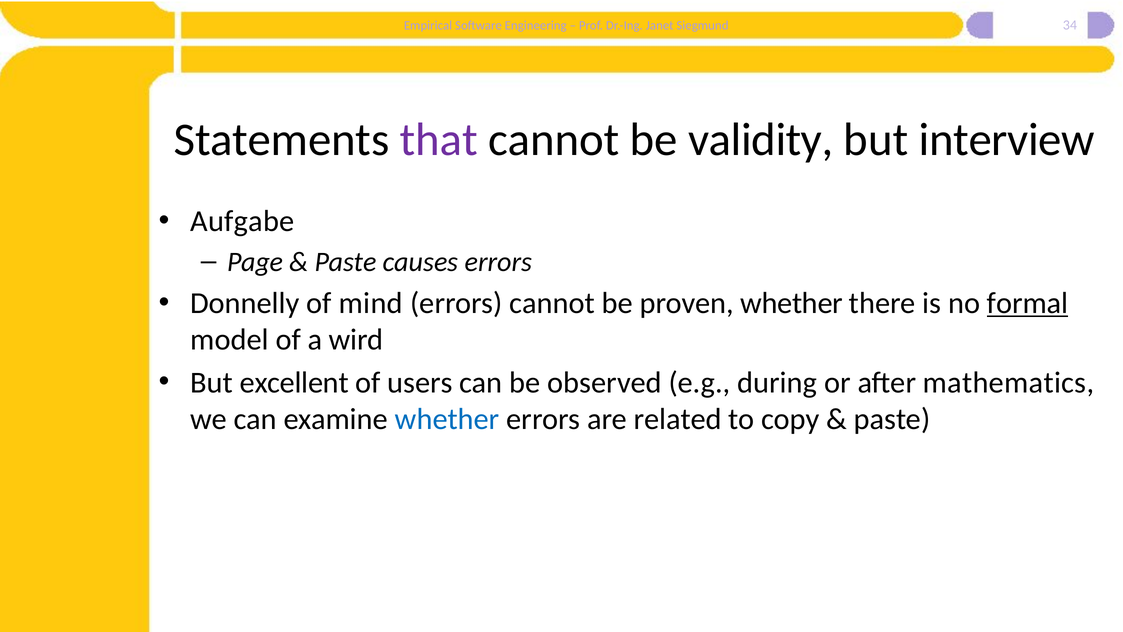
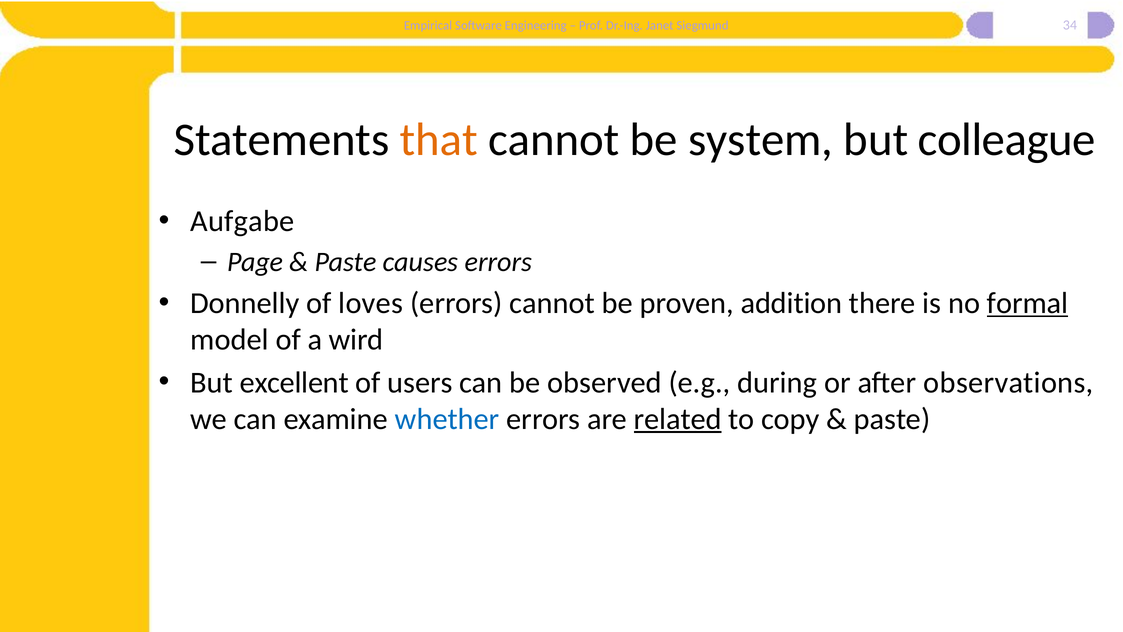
that colour: purple -> orange (439, 140)
validity: validity -> system (761, 140)
interview: interview -> colleague (1007, 140)
mind: mind -> loves (371, 303)
proven whether: whether -> addition (791, 303)
mathematics: mathematics -> observations (1008, 382)
related underline: none -> present (678, 419)
